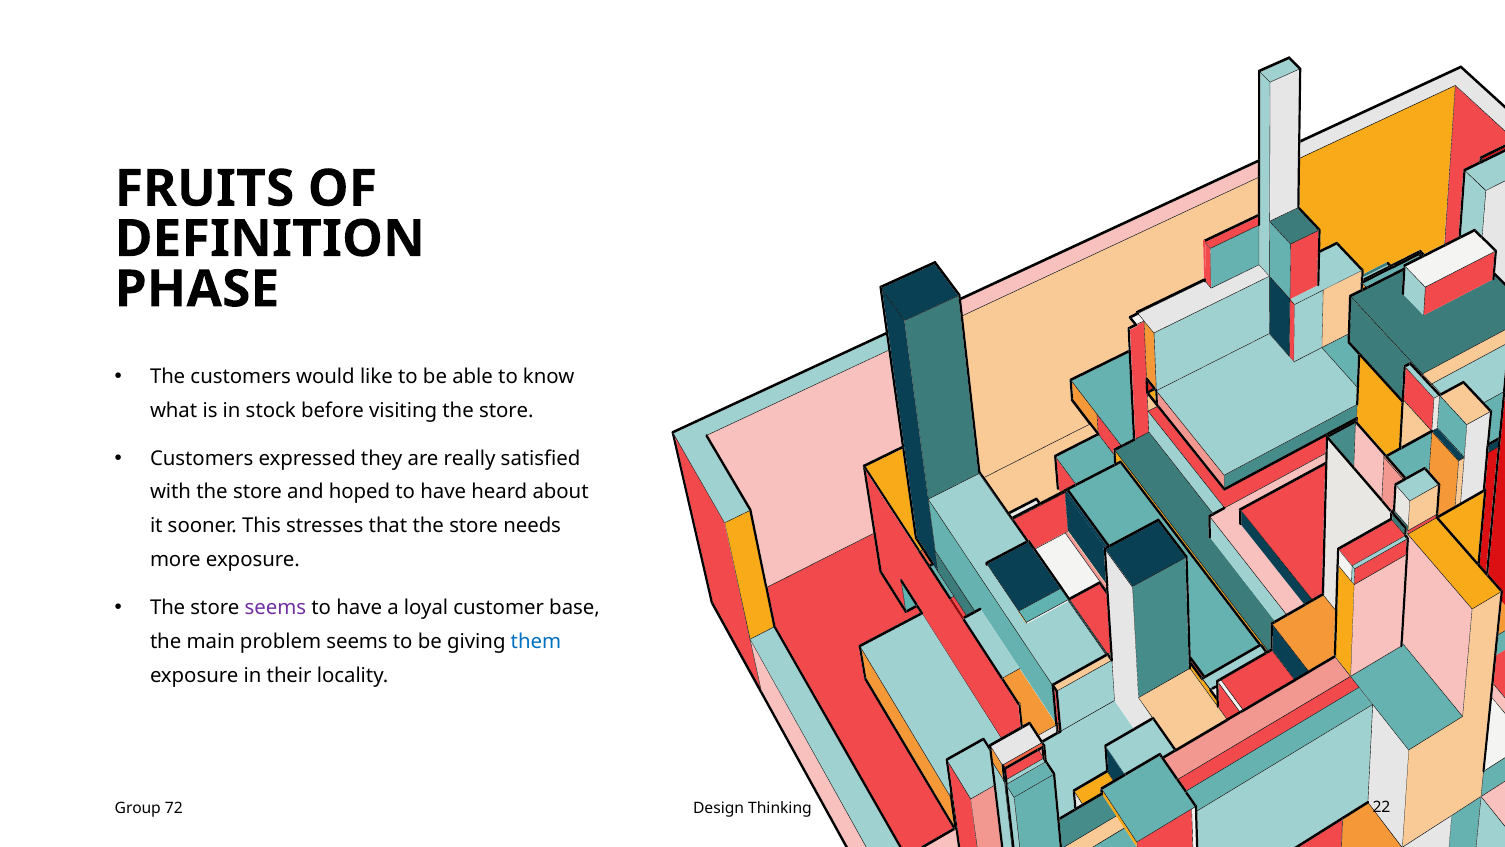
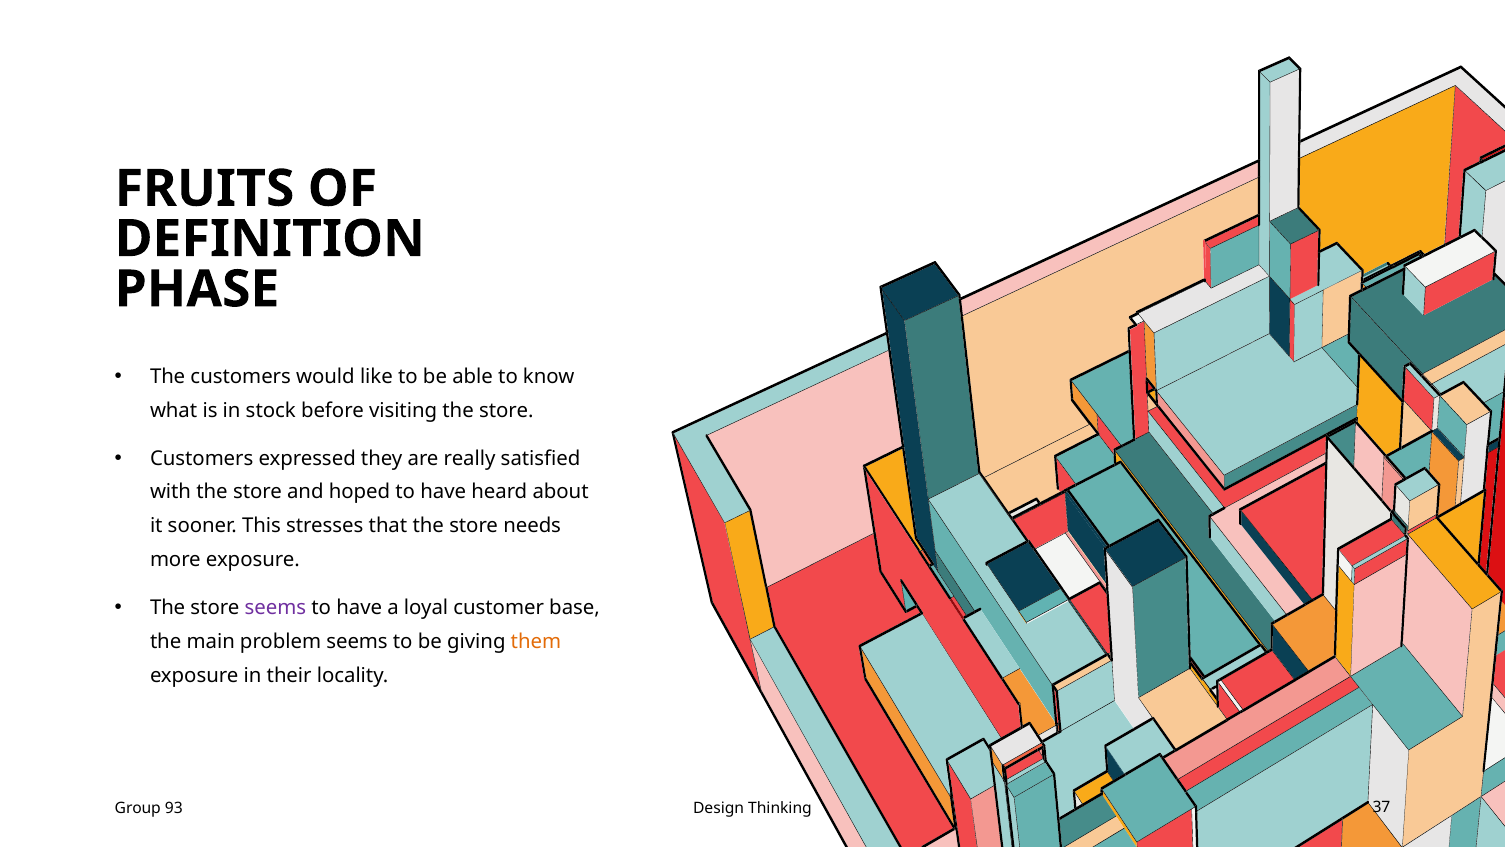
them colour: blue -> orange (536, 642)
72: 72 -> 93 (174, 808)
22: 22 -> 37 (1381, 807)
